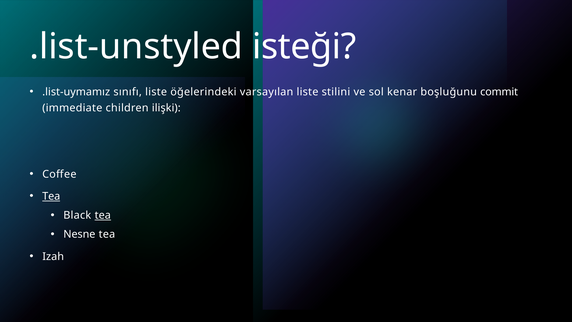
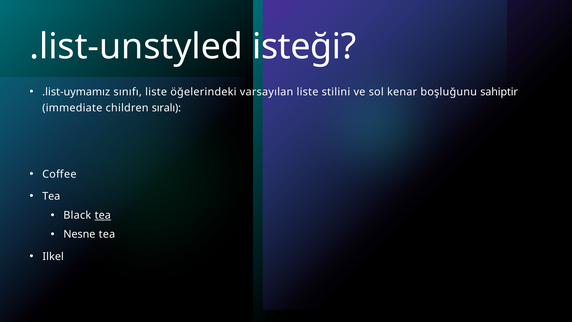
commit: commit -> sahiptir (499, 92)
ilişki: ilişki -> sıralı (166, 108)
Tea underline: present -> none (51, 196)
Izah: Izah -> Ilkel (53, 256)
